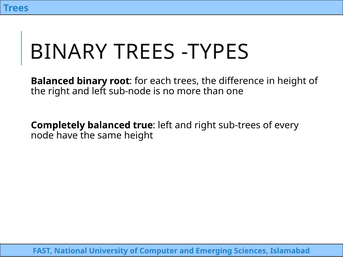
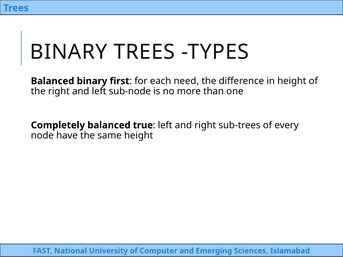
root: root -> first (120, 81)
each trees: trees -> need (186, 81)
